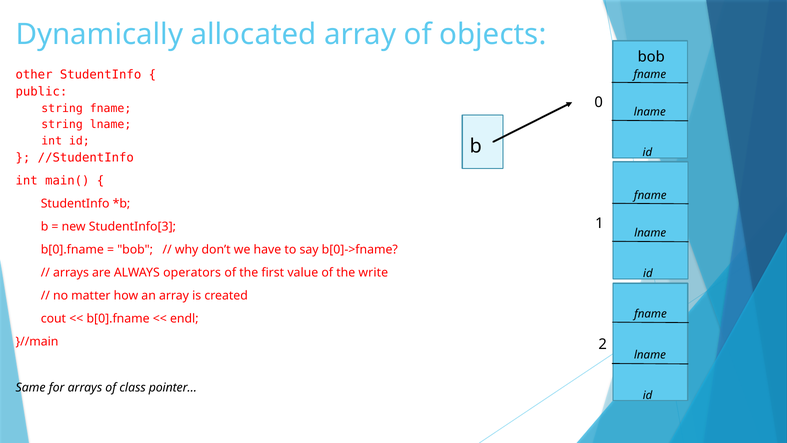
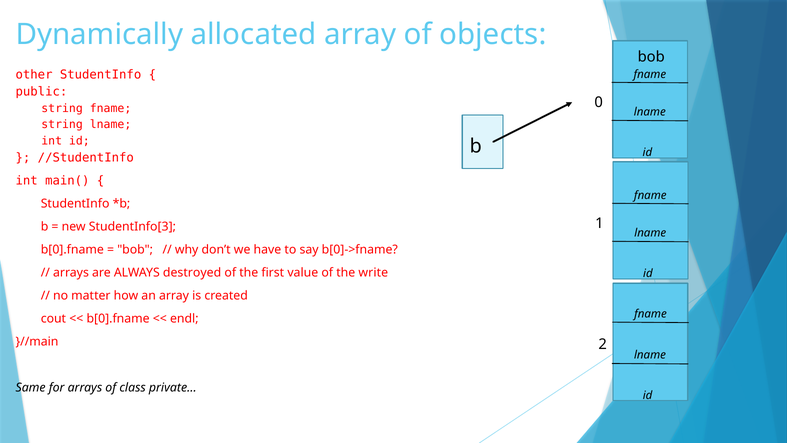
operators: operators -> destroyed (192, 272)
pointer…: pointer… -> private… (173, 387)
